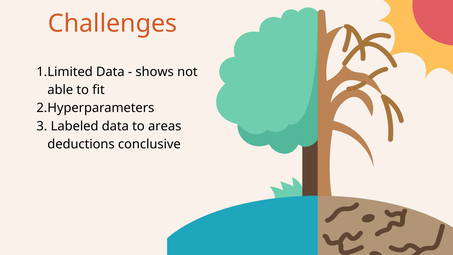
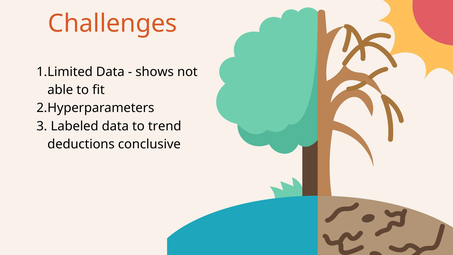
areas: areas -> trend (165, 126)
